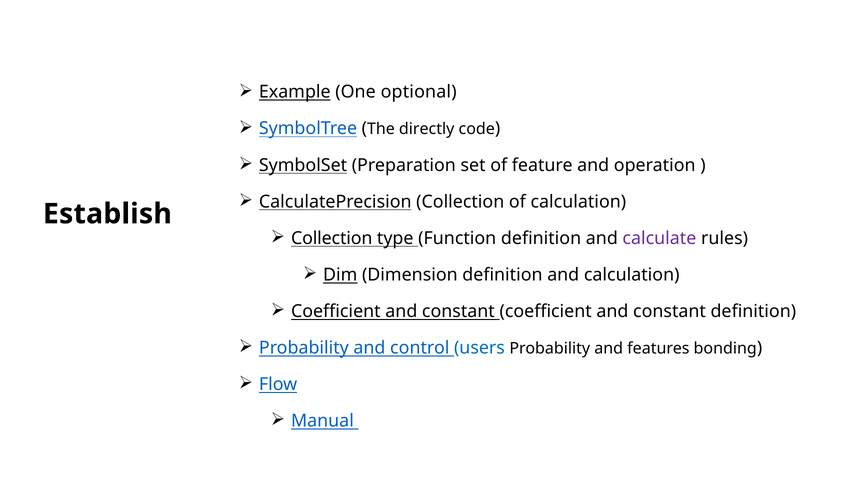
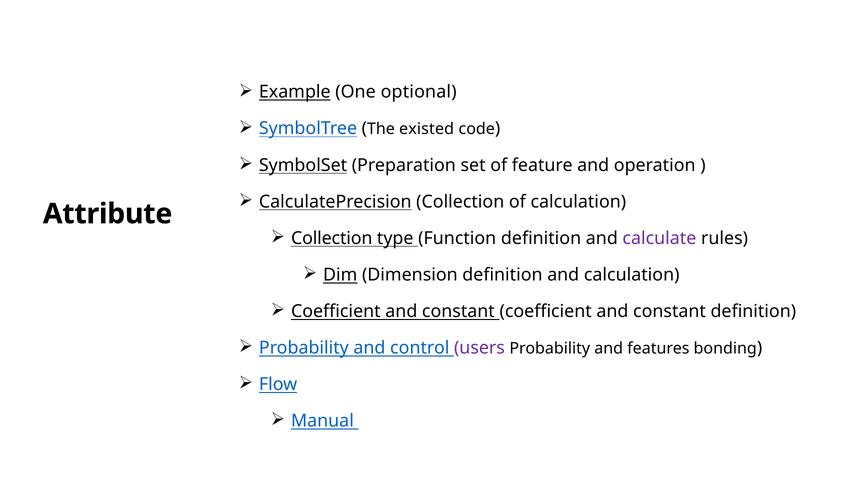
directly: directly -> existed (427, 129)
Establish: Establish -> Attribute (108, 214)
users colour: blue -> purple (479, 348)
